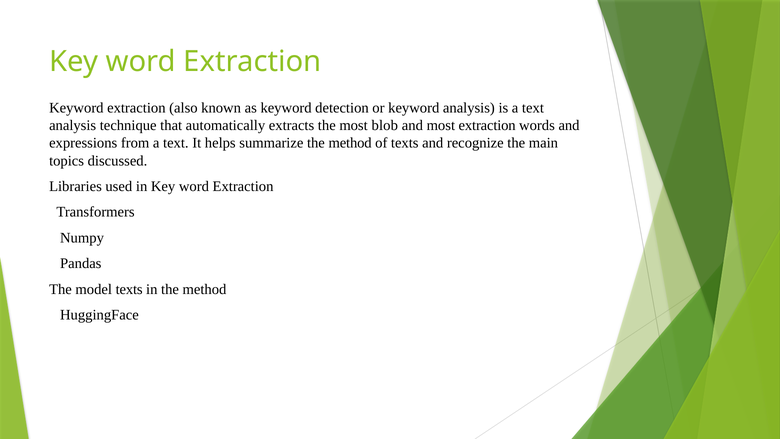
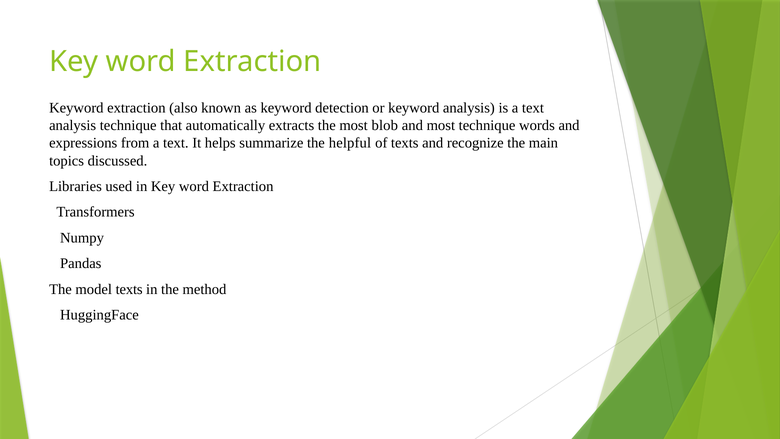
most extraction: extraction -> technique (487, 126)
summarize the method: method -> helpful (350, 143)
